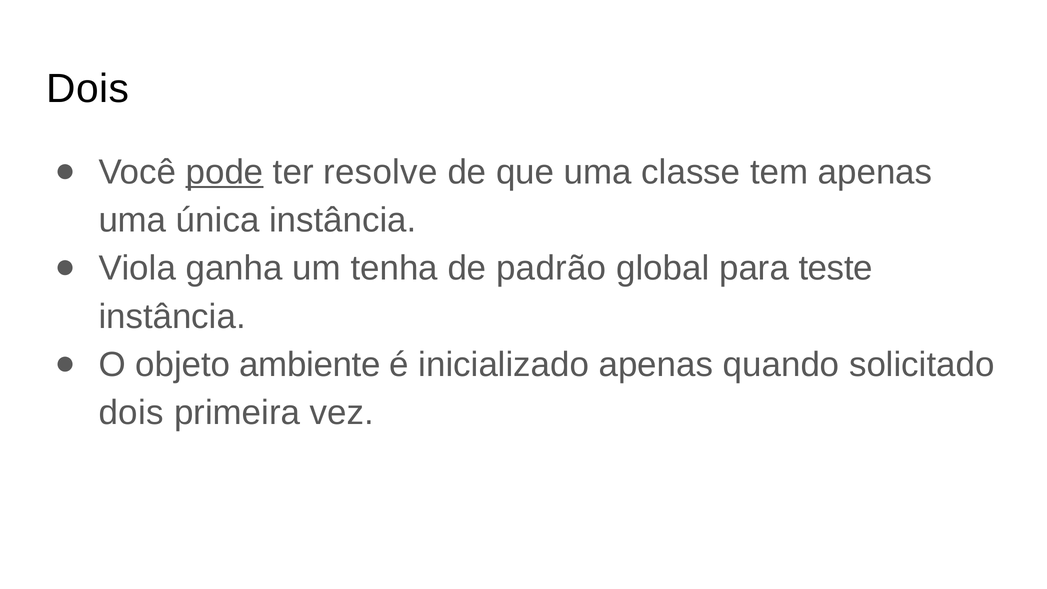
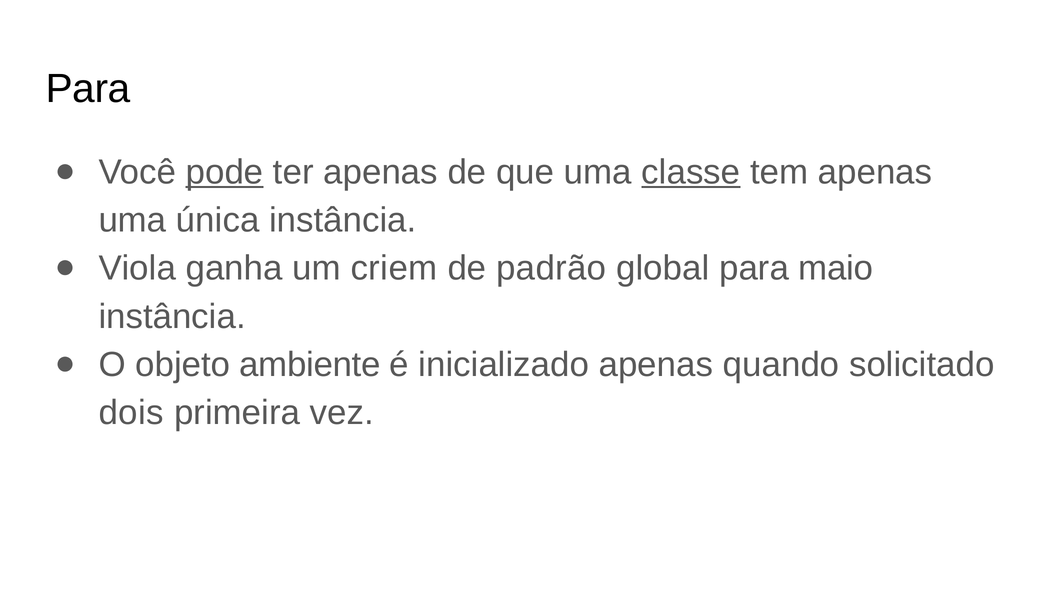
Dois: Dois -> Para (88, 89)
ter resolve: resolve -> apenas (381, 172)
classe underline: none -> present (691, 172)
tenha: tenha -> criem (394, 268)
teste: teste -> maio (836, 268)
